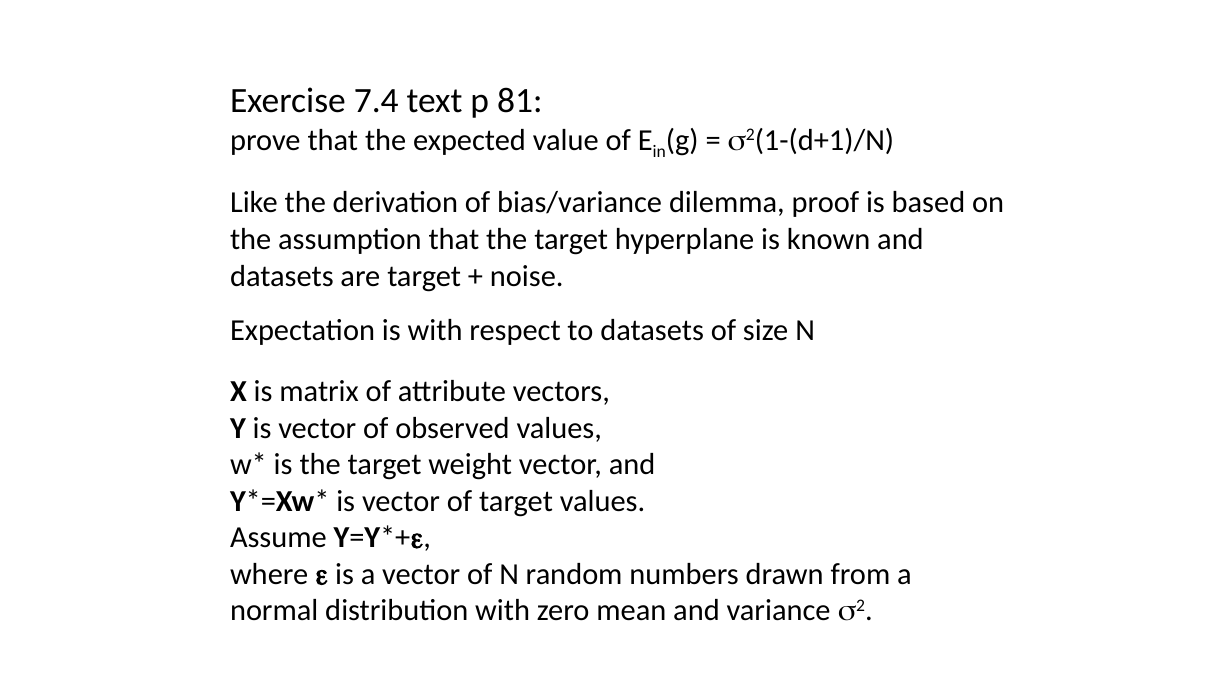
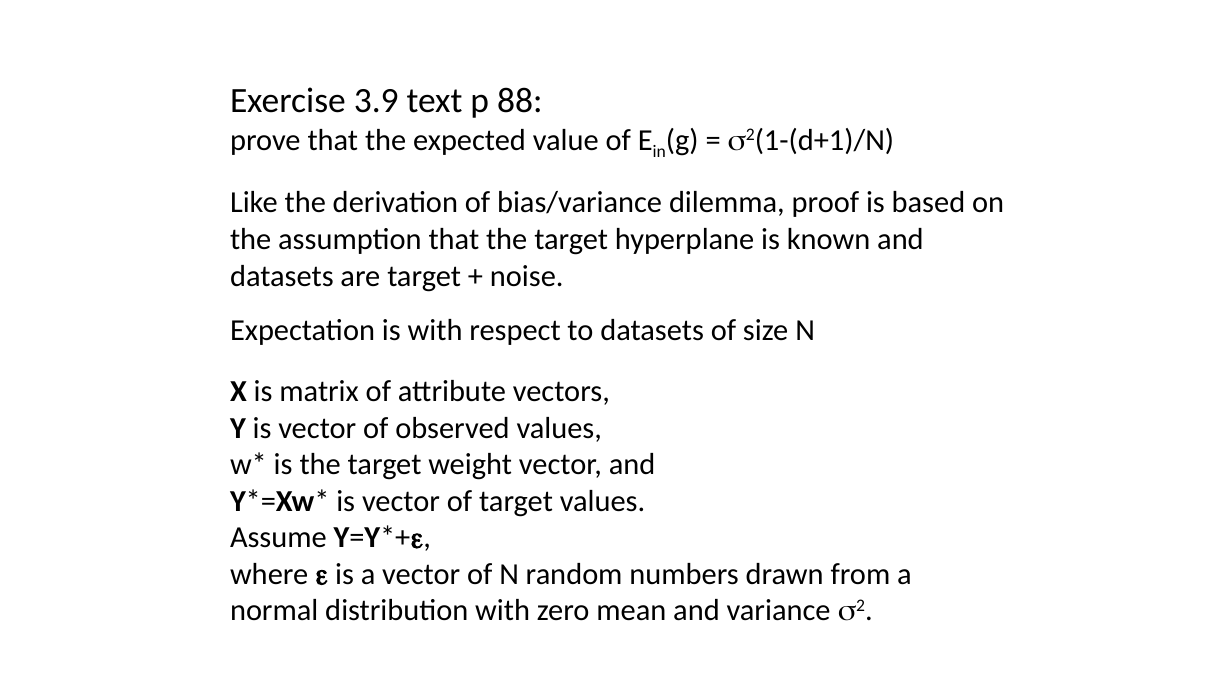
7.4: 7.4 -> 3.9 (376, 101)
81: 81 -> 88 (520, 101)
